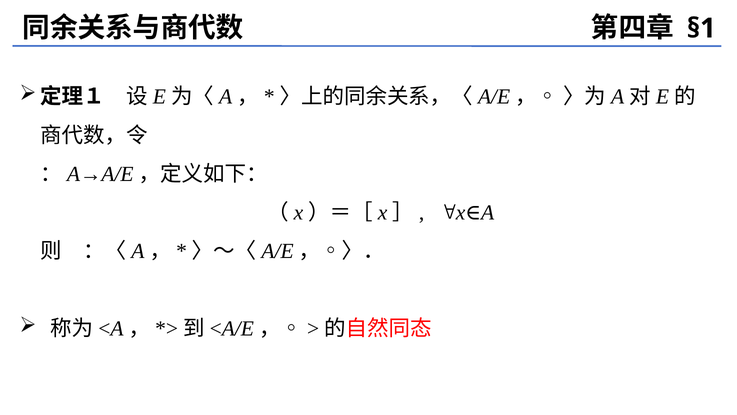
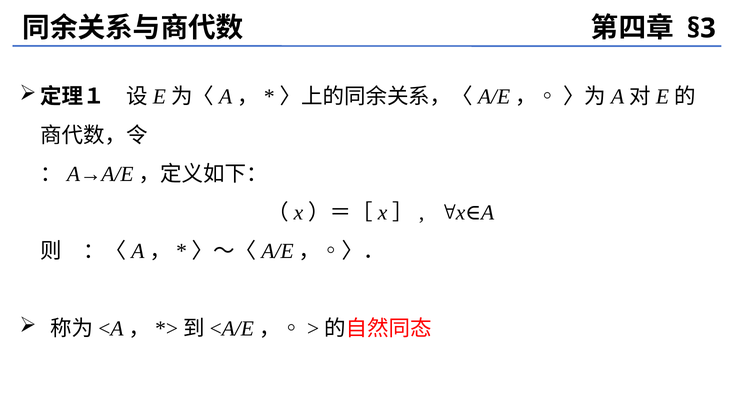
§1: §1 -> §3 (701, 28)
